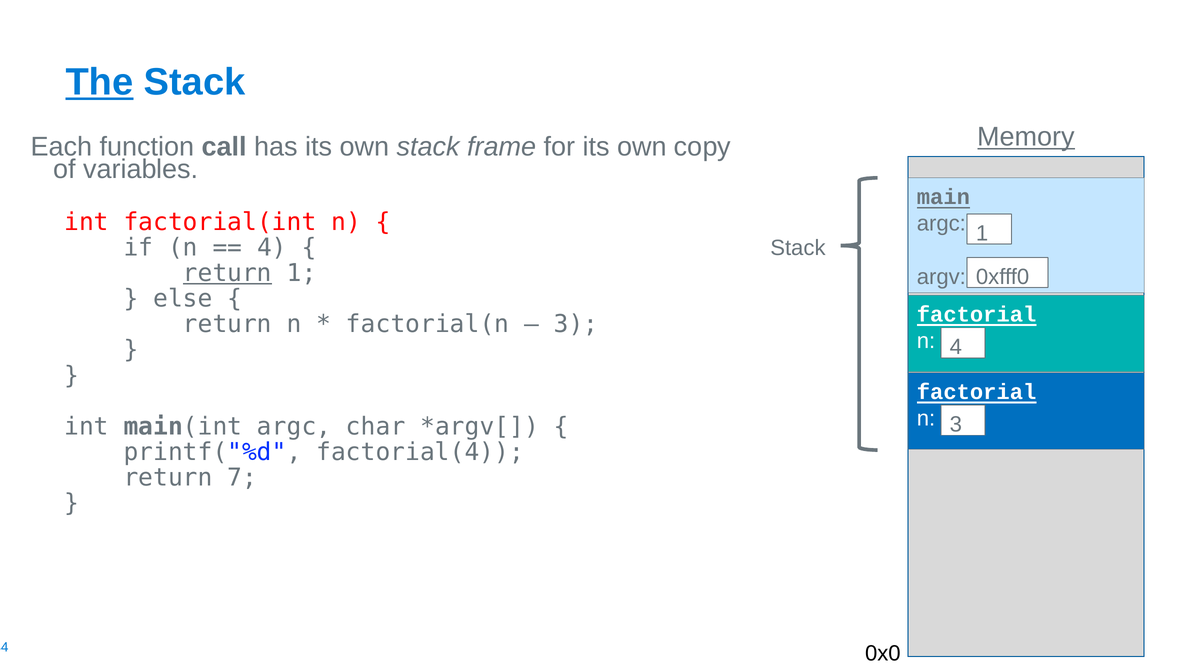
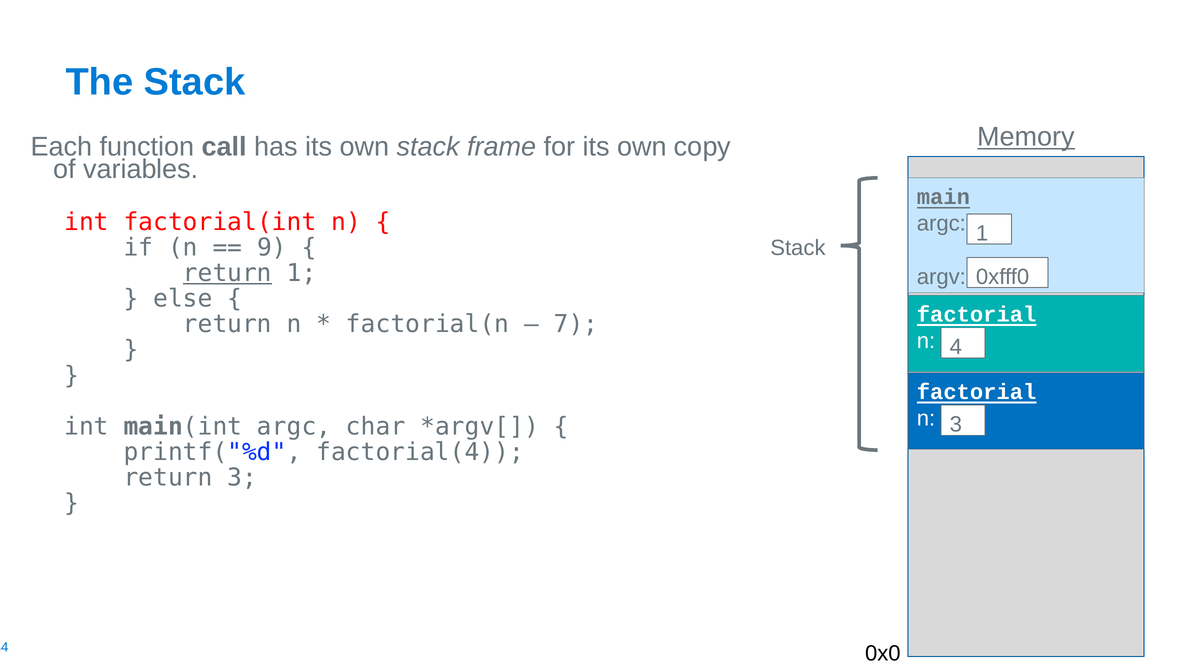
The underline: present -> none (100, 82)
4: 4 -> 9 (272, 247)
3: 3 -> 7 (576, 324)
return 7: 7 -> 3 (242, 478)
